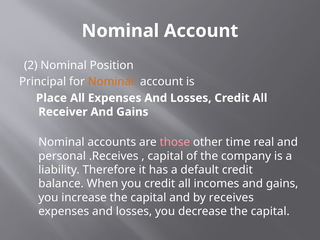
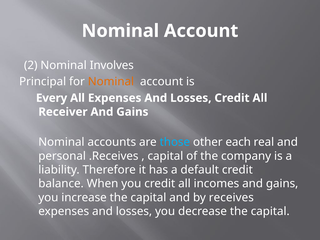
Position: Position -> Involves (112, 65)
Place: Place -> Every (52, 98)
those colour: pink -> light blue (175, 142)
time: time -> each (238, 142)
